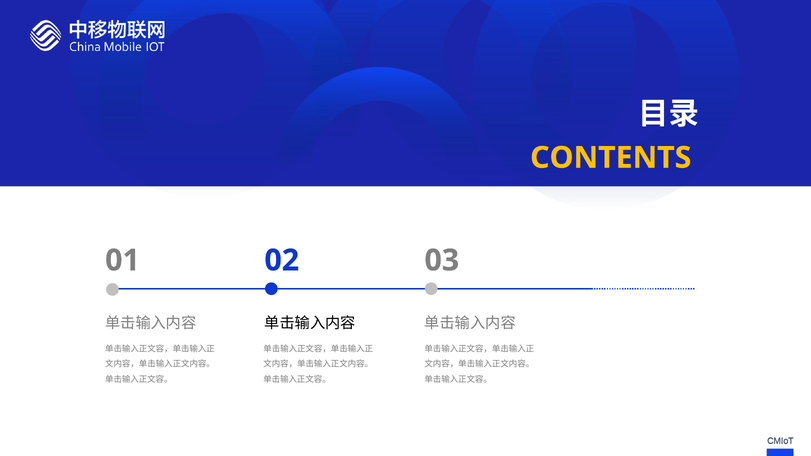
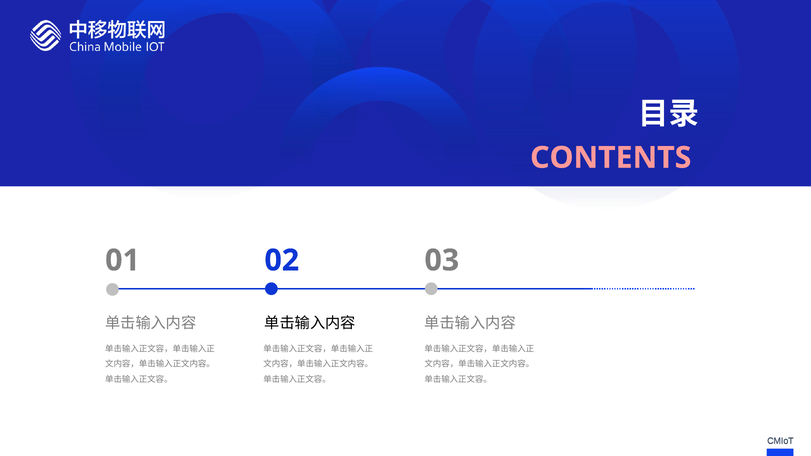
CONTENTS colour: yellow -> pink (611, 158)
